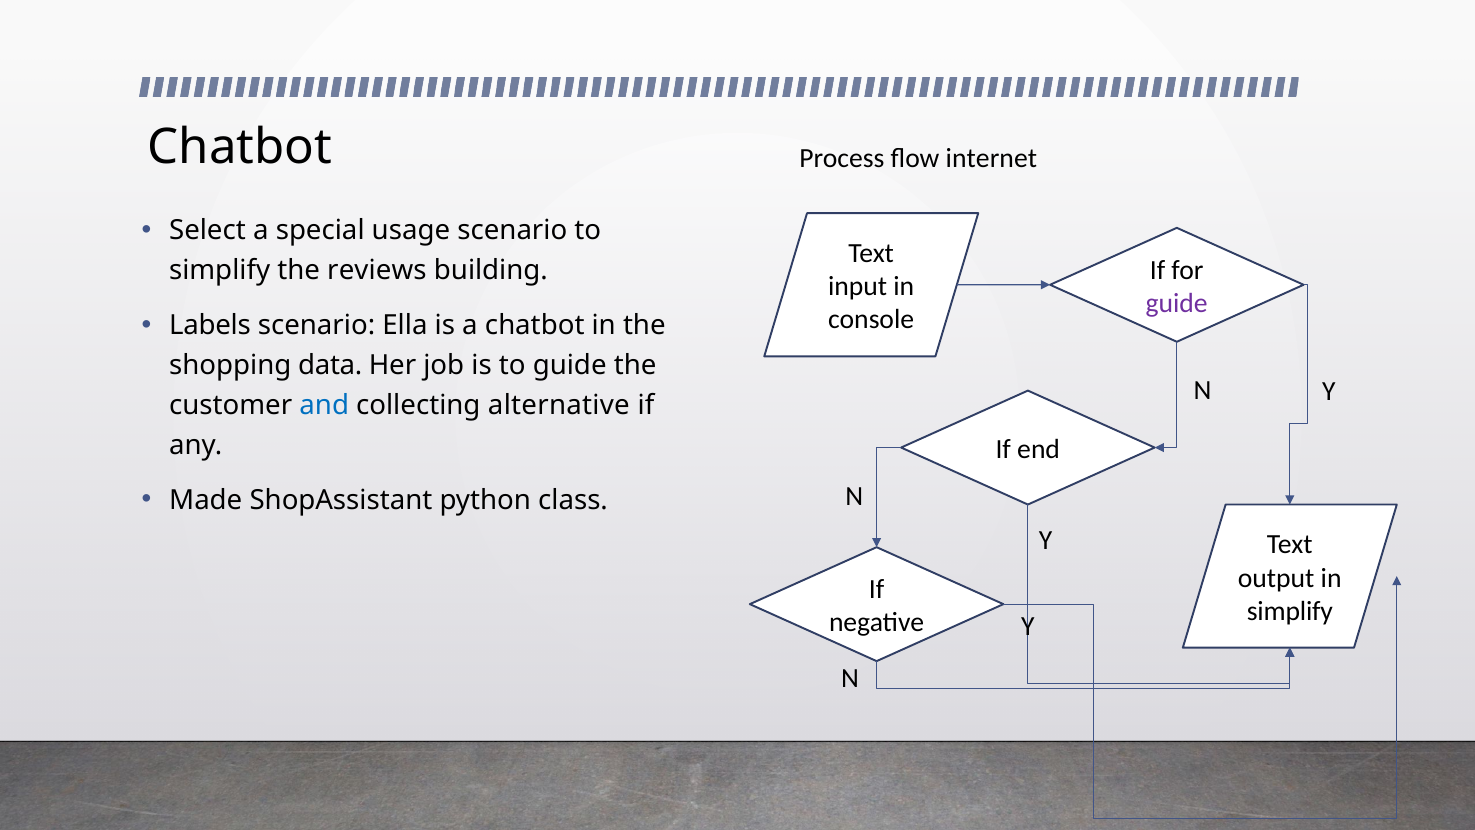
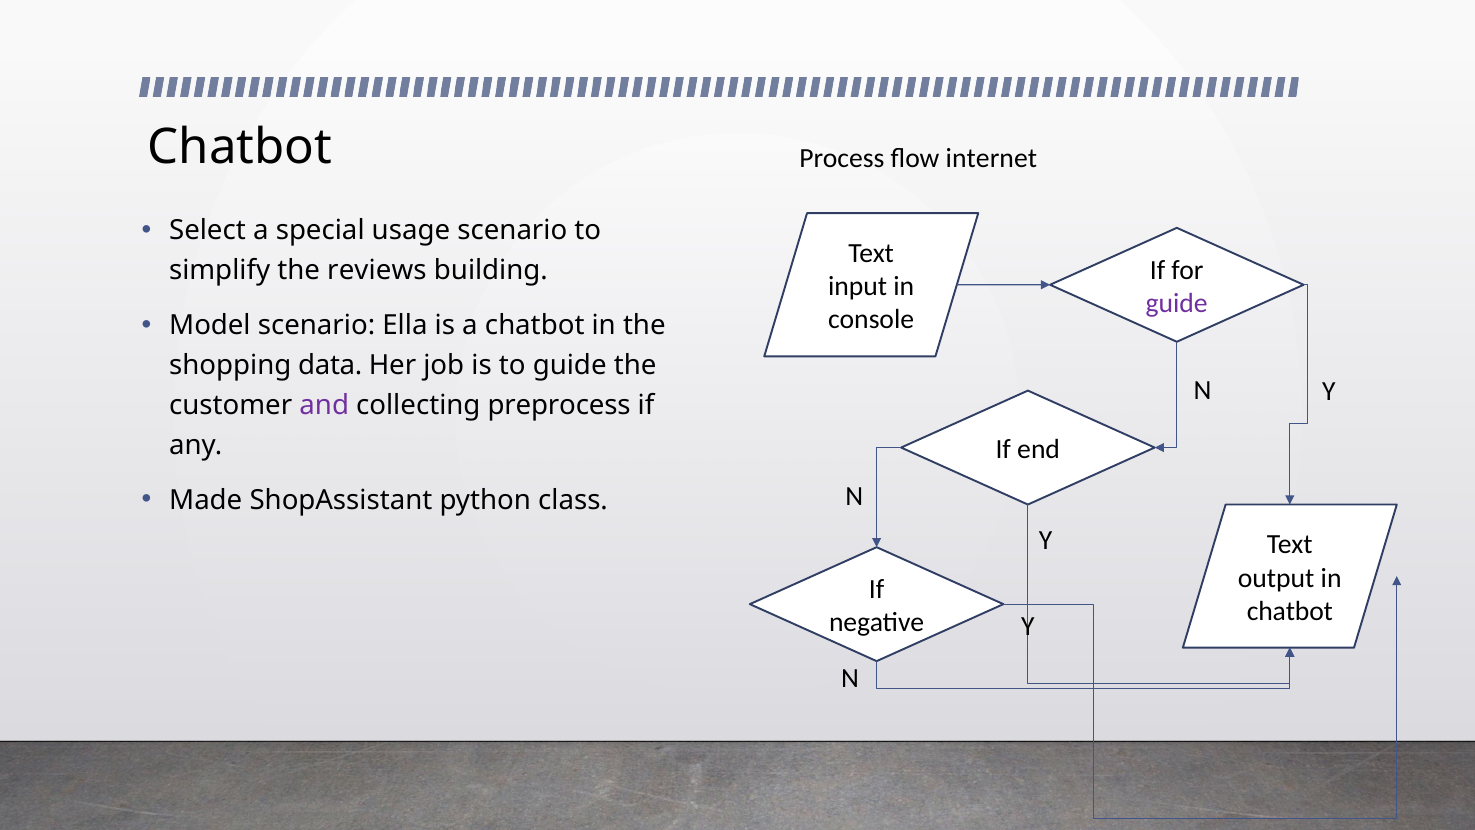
Labels: Labels -> Model (210, 326)
and colour: blue -> purple (324, 405)
alternative: alternative -> preprocess (559, 405)
simplify: simplify -> chatbot (1290, 611)
